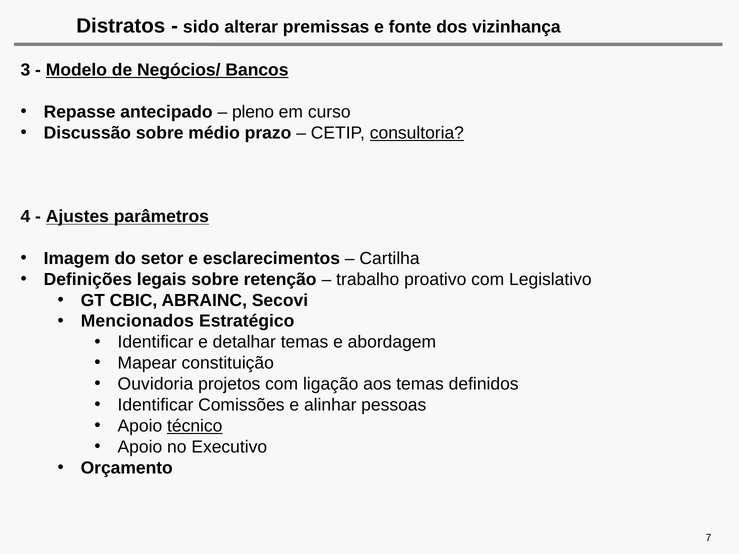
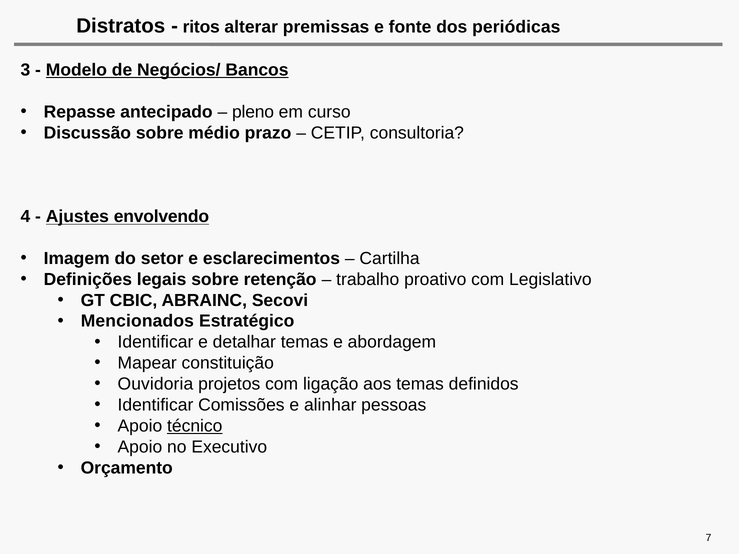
sido: sido -> ritos (201, 27)
vizinhança: vizinhança -> periódicas (516, 27)
consultoria underline: present -> none (417, 133)
parâmetros: parâmetros -> envolvendo (161, 217)
